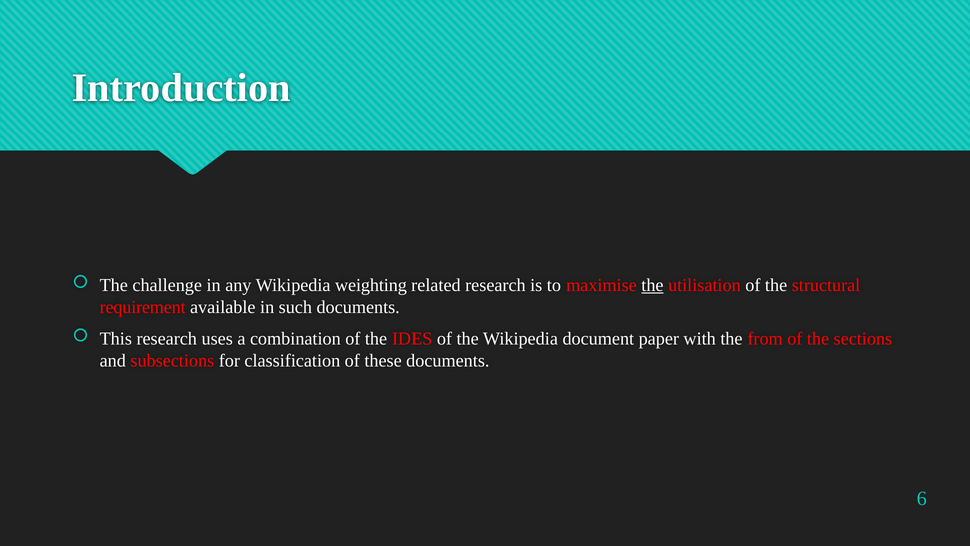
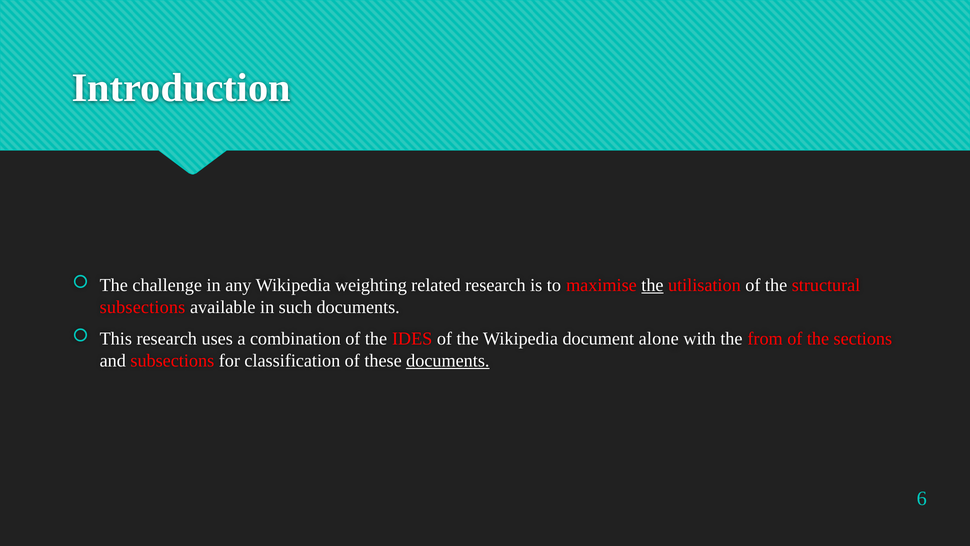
requirement: requirement -> subsections (142, 307)
paper: paper -> alone (659, 338)
documents underline: none -> present (448, 360)
